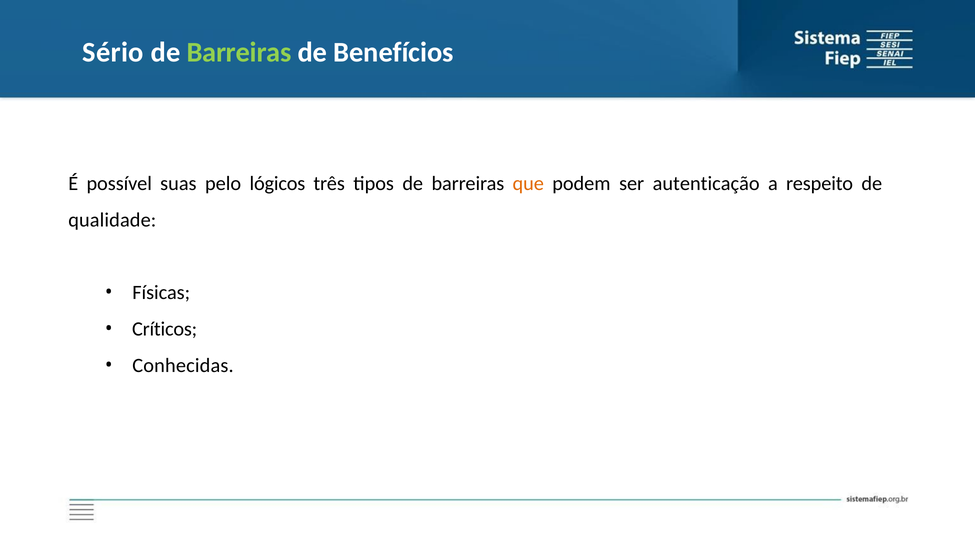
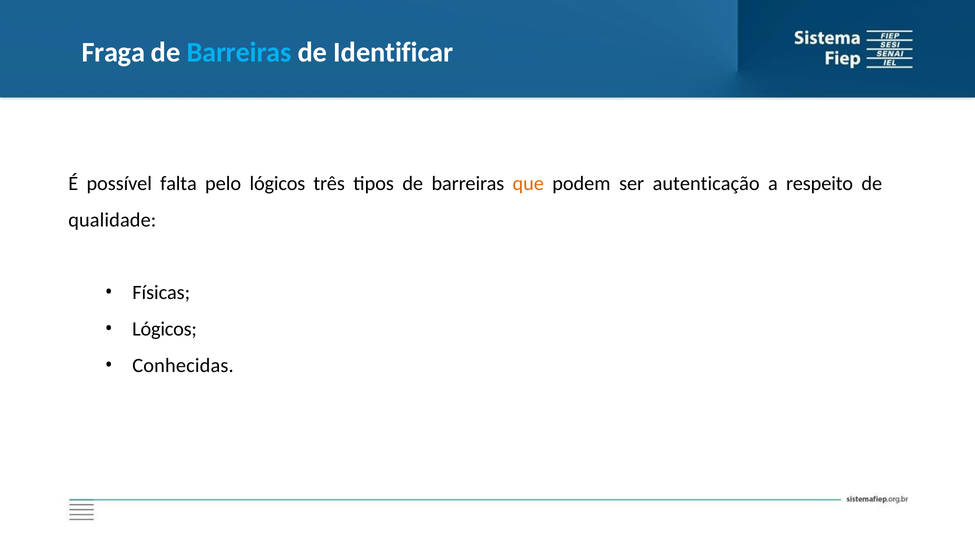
Sério: Sério -> Fraga (113, 53)
Barreiras colour: light green -> light blue (239, 53)
Benefícios: Benefícios -> Identificar (393, 53)
suas: suas -> falta (178, 184)
Críticos: Críticos -> Lógicos (165, 329)
